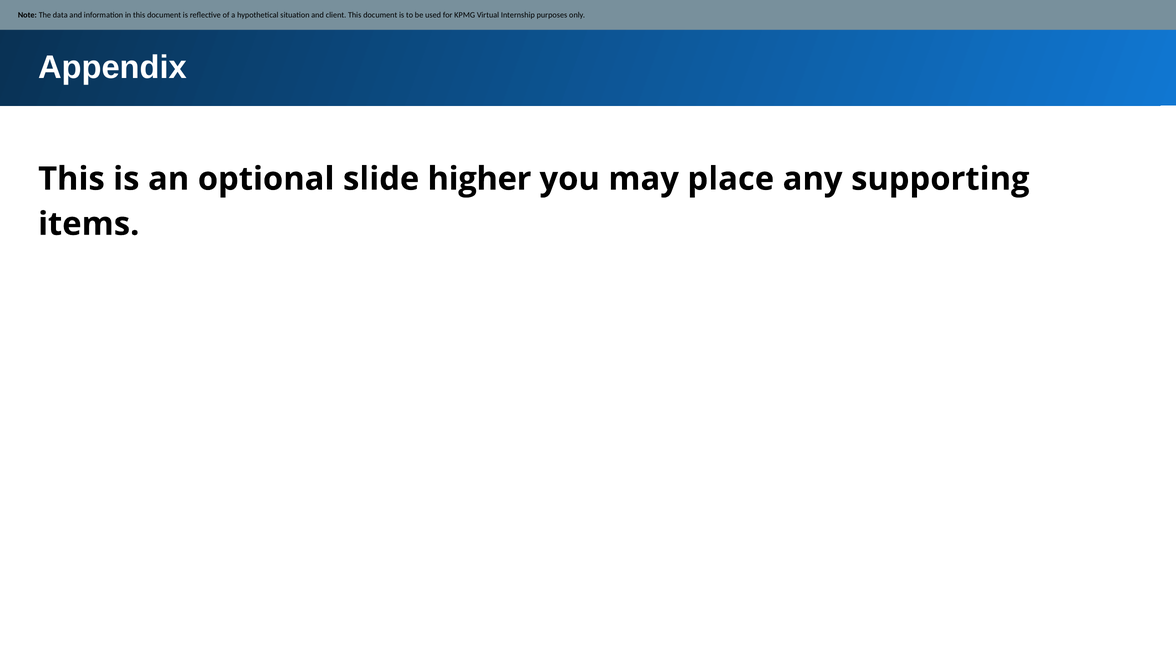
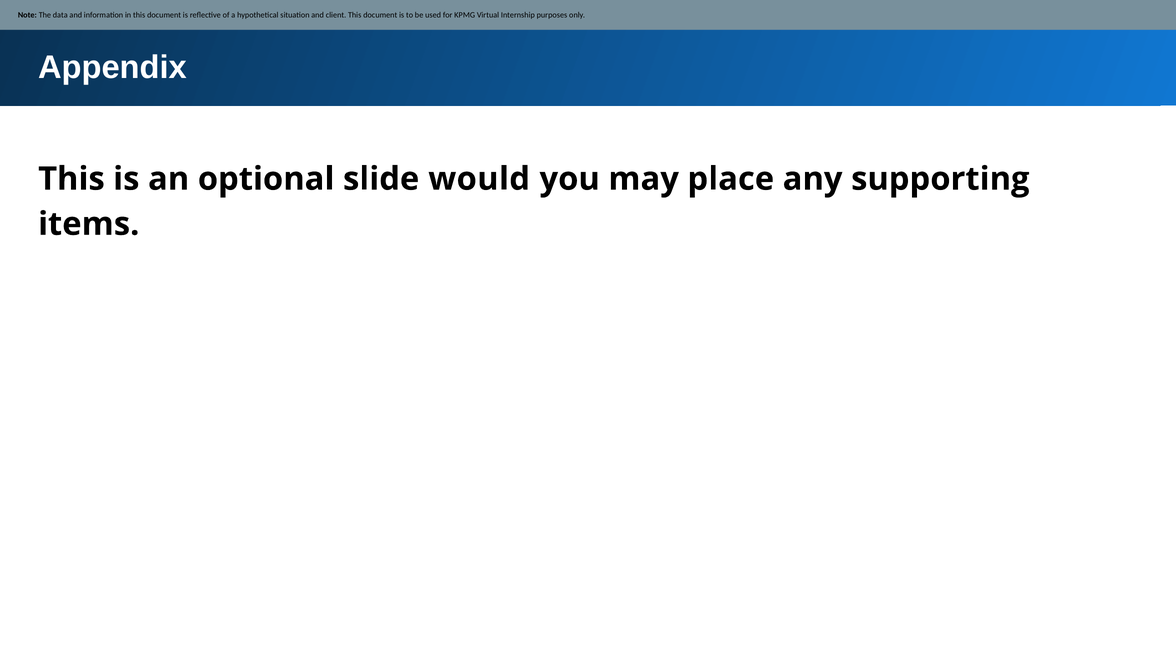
higher: higher -> would (479, 179)
